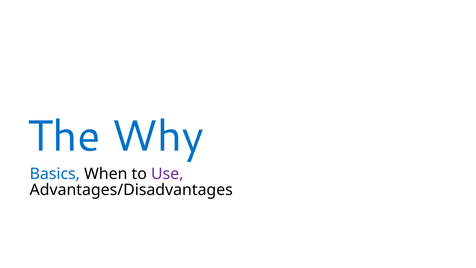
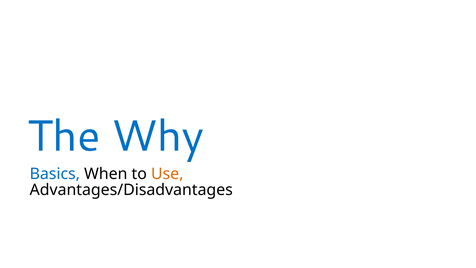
Use colour: purple -> orange (167, 174)
